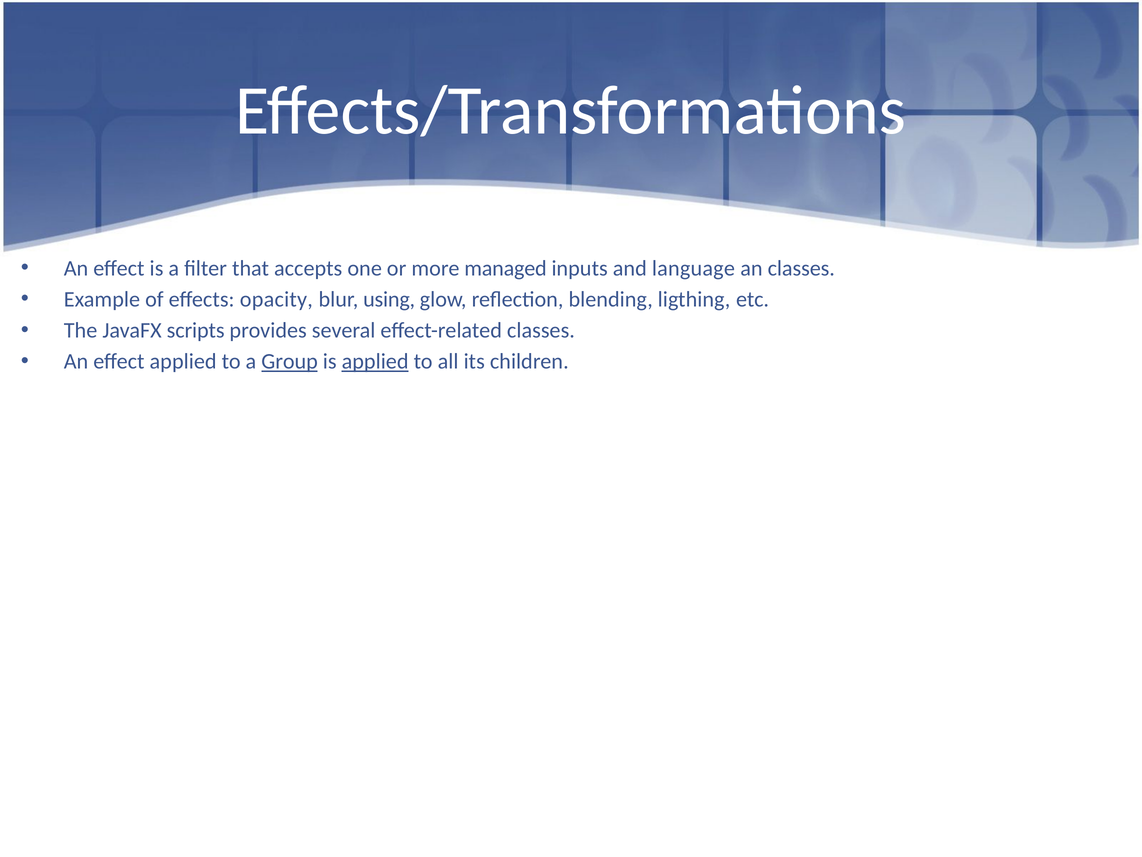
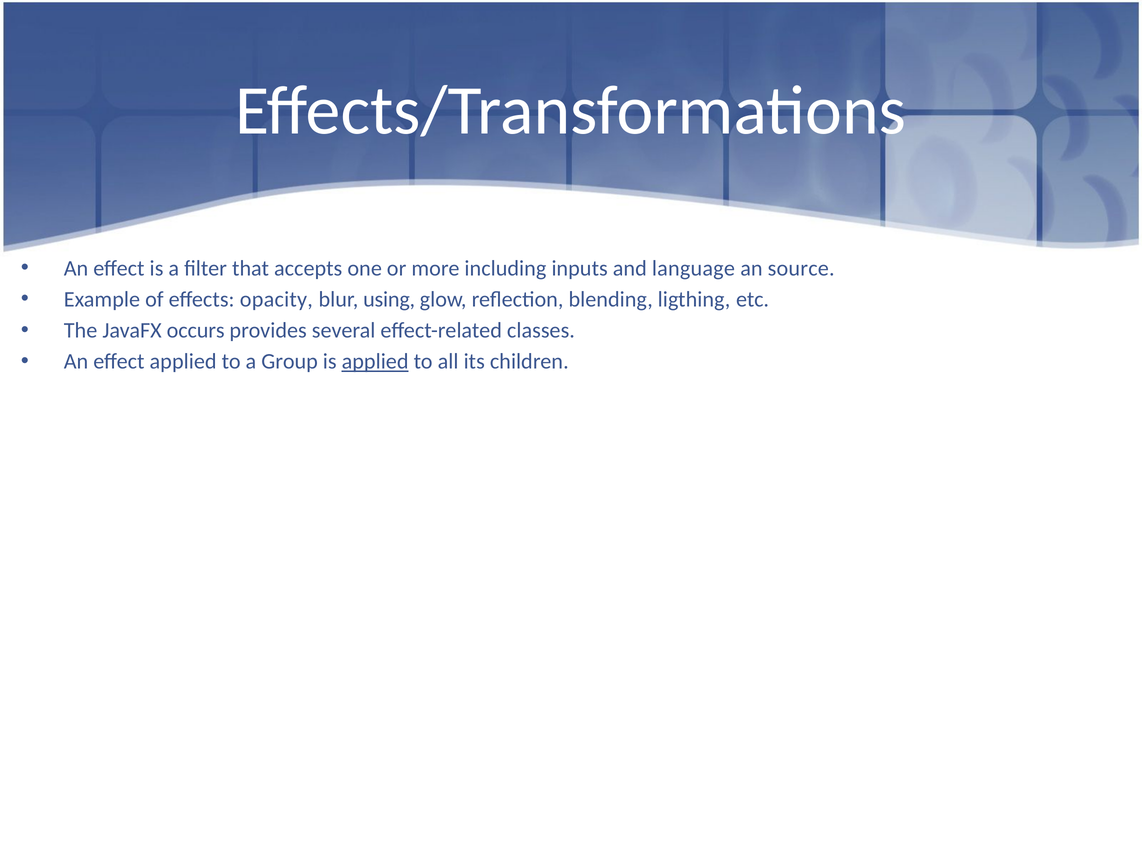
managed: managed -> including (505, 268)
an classes: classes -> source (801, 268)
scripts: scripts -> occurs (196, 330)
Group underline: present -> none (290, 361)
